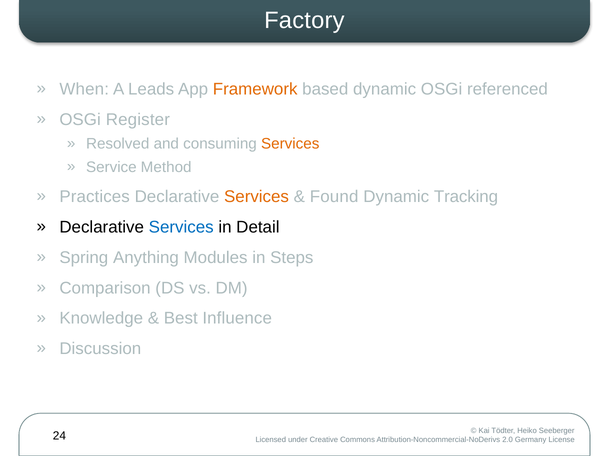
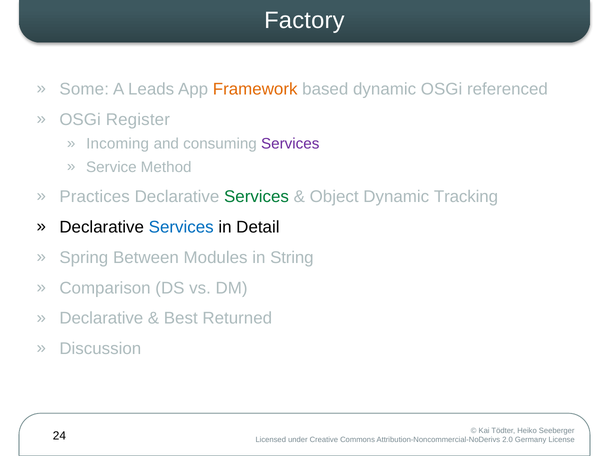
When: When -> Some (84, 89)
Resolved: Resolved -> Incoming (118, 144)
Services colour: orange -> purple (290, 144)
Services colour: orange -> green (257, 197)
Found: Found -> Object (334, 197)
Anything: Anything -> Between (146, 258)
Steps: Steps -> String (292, 258)
Knowledge: Knowledge -> Declarative (101, 319)
Influence: Influence -> Returned (237, 319)
